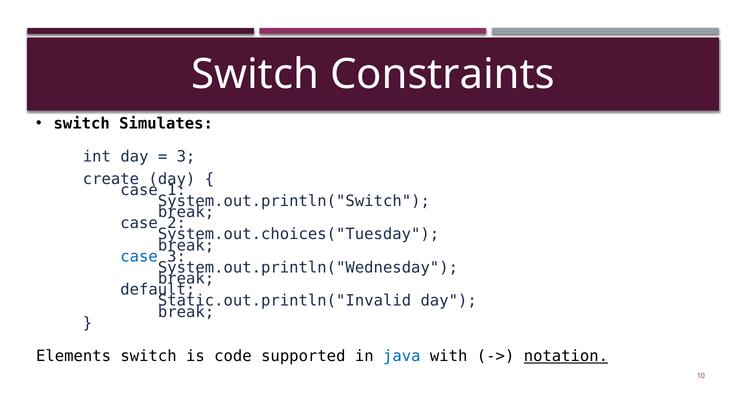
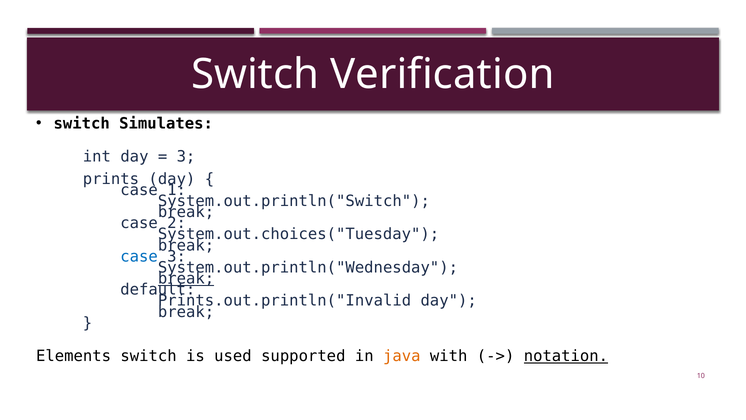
Constraints: Constraints -> Verification (442, 75)
create: create -> prints (111, 179)
break underline: none -> present (186, 278)
Static.out.println("Invalid: Static.out.println("Invalid -> Prints.out.println("Invalid (285, 301)
code: code -> used (233, 356)
java colour: blue -> orange (402, 356)
